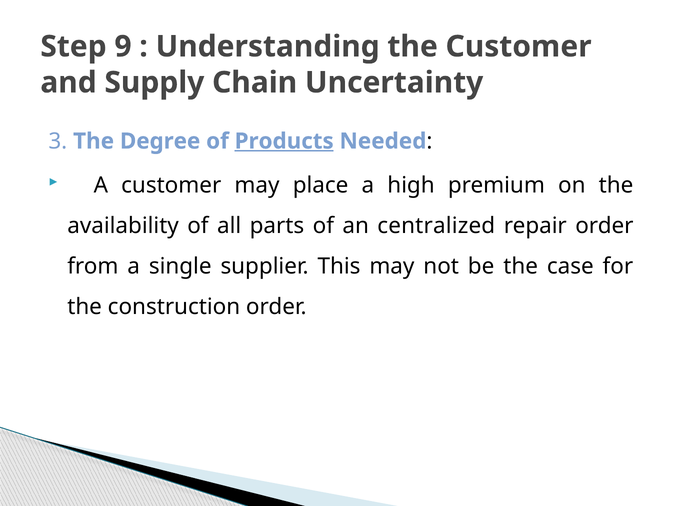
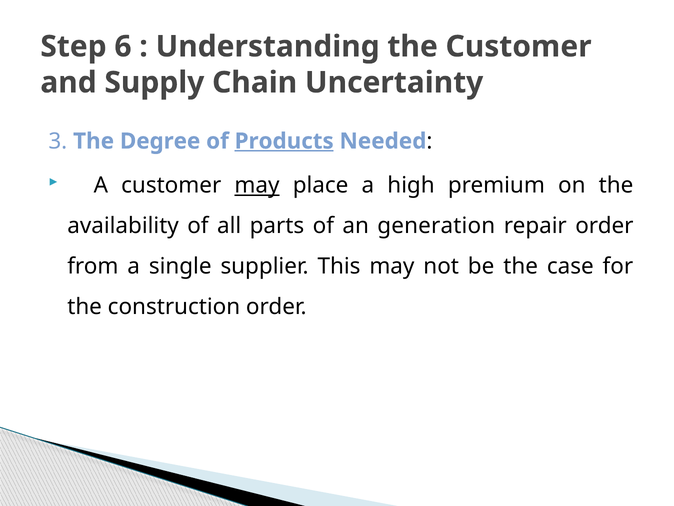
9: 9 -> 6 (123, 46)
may underline: none -> present (257, 185)
centralized: centralized -> generation (436, 226)
